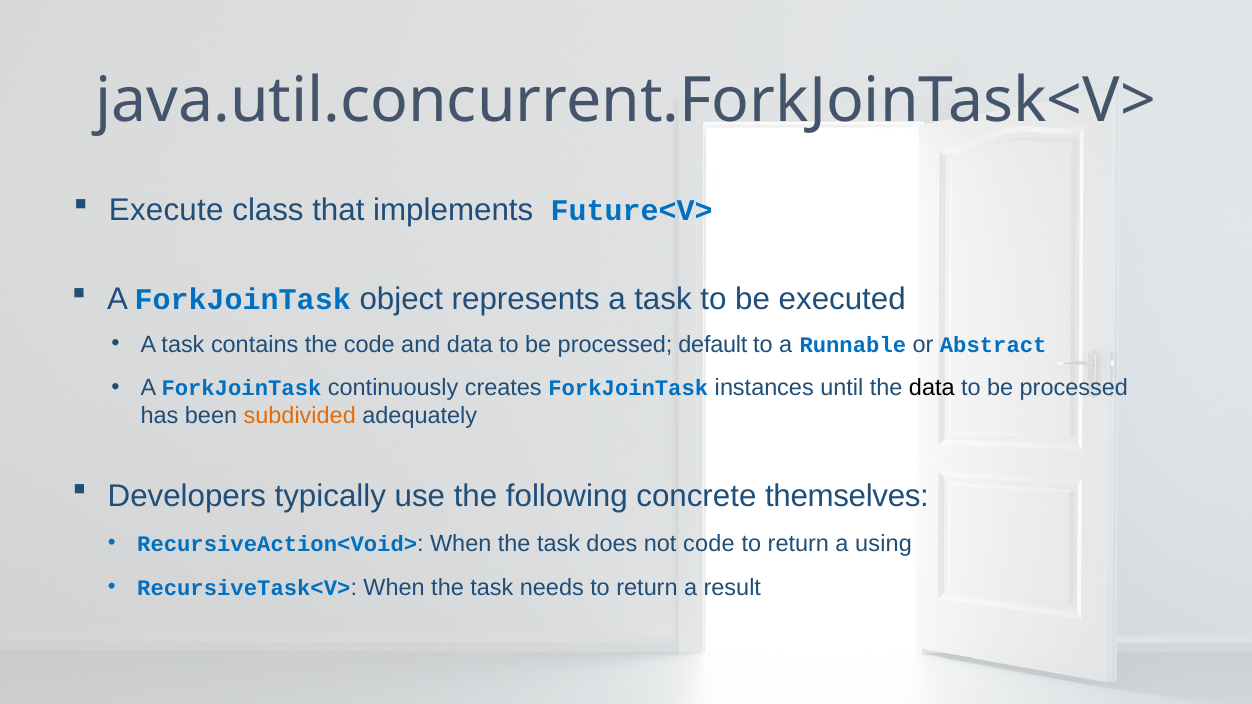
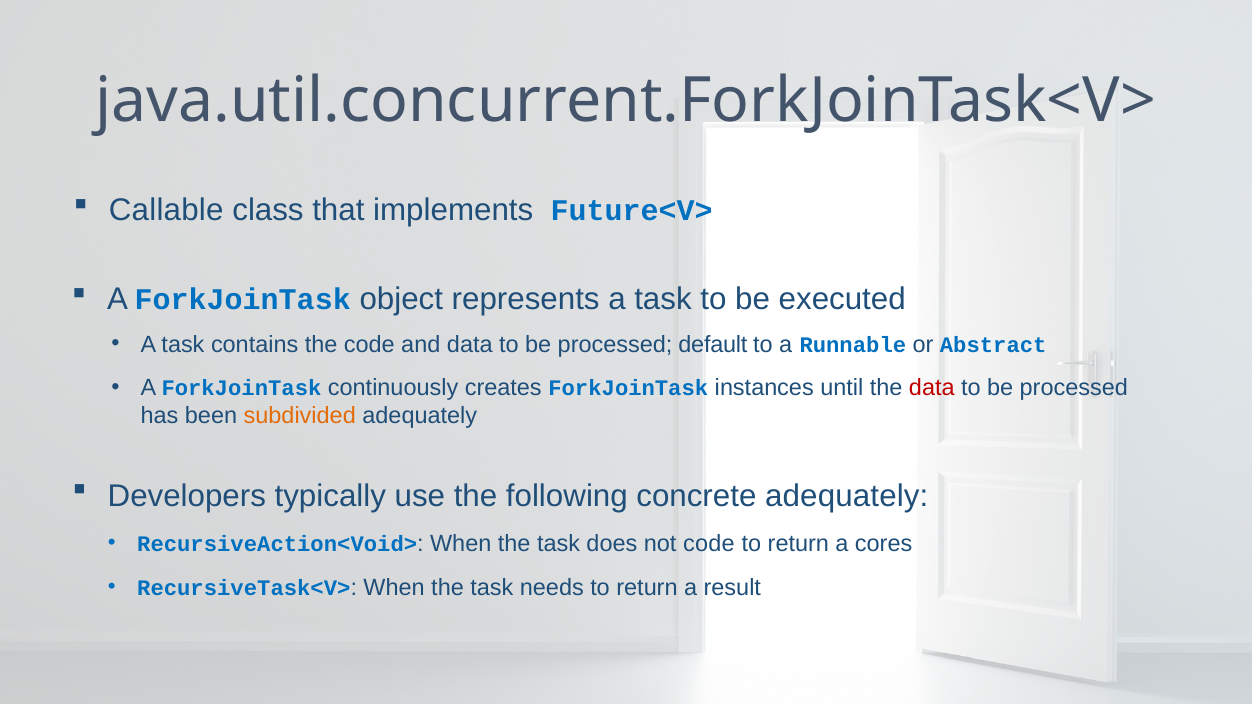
Execute: Execute -> Callable (166, 210)
data colour: black -> red (932, 388)
concrete themselves: themselves -> adequately (847, 496)
using: using -> cores (884, 544)
